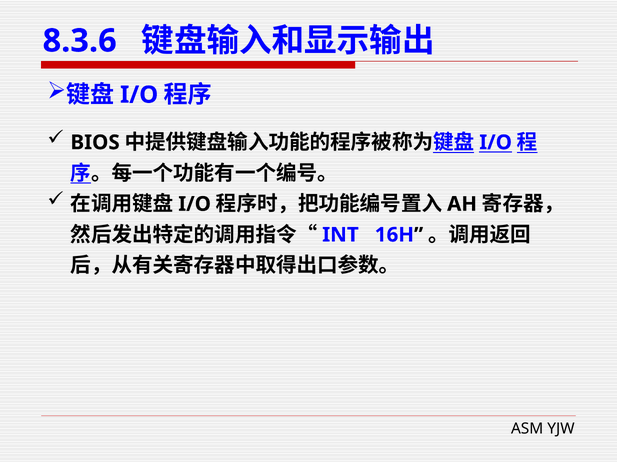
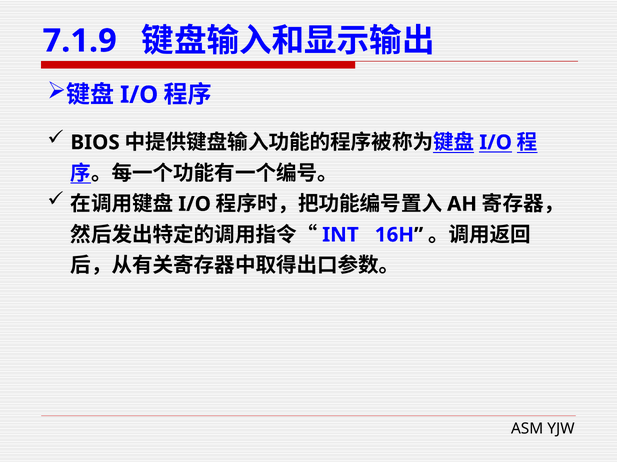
8.3.6: 8.3.6 -> 7.1.9 (80, 41)
